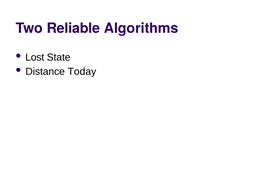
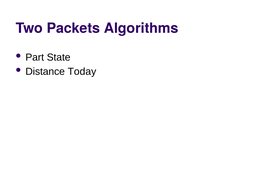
Reliable: Reliable -> Packets (73, 28)
Lost: Lost -> Part (35, 57)
